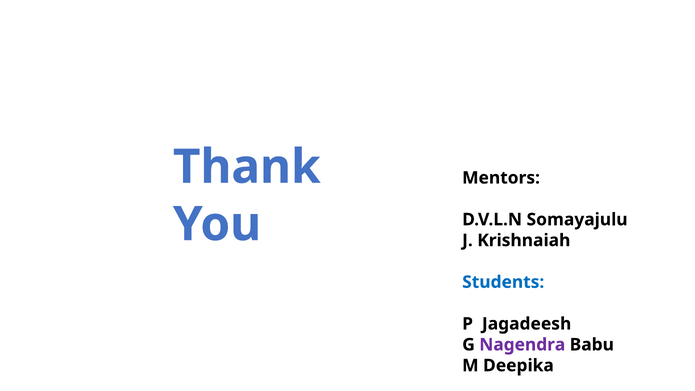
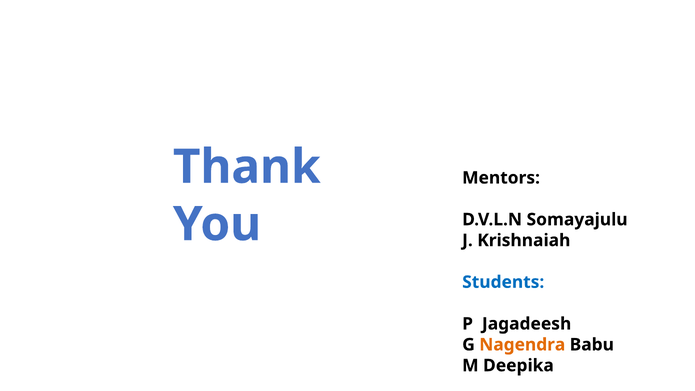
Nagendra colour: purple -> orange (522, 345)
